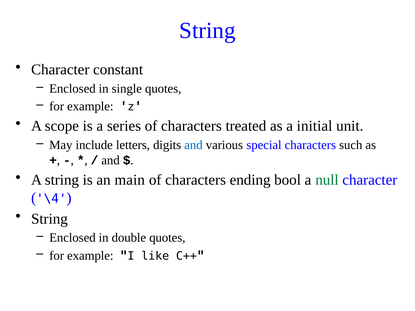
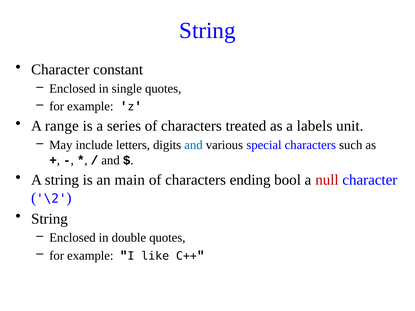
scope: scope -> range (62, 126)
initial: initial -> labels (315, 126)
null colour: green -> red (327, 180)
\4: \4 -> \2 (51, 199)
